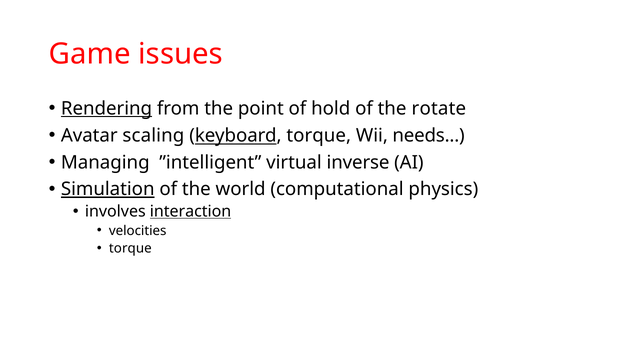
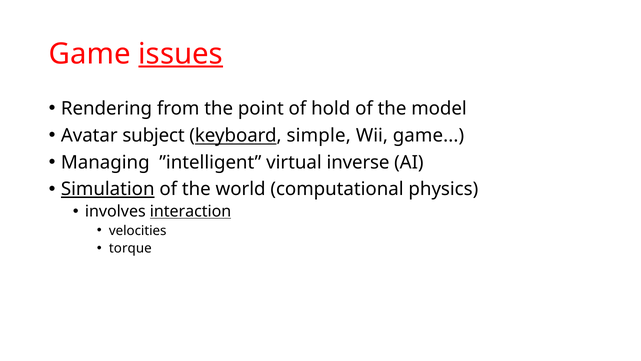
issues underline: none -> present (181, 54)
Rendering underline: present -> none (107, 108)
rotate: rotate -> model (439, 108)
scaling: scaling -> subject (154, 135)
keyboard torque: torque -> simple (319, 135)
Wii needs: needs -> game (428, 135)
